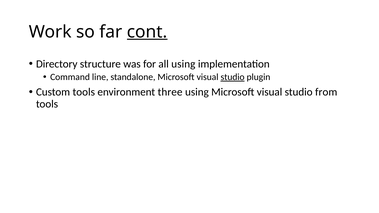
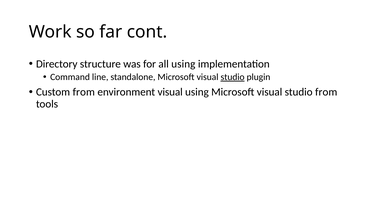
cont underline: present -> none (147, 32)
Custom tools: tools -> from (84, 92)
environment three: three -> visual (170, 92)
